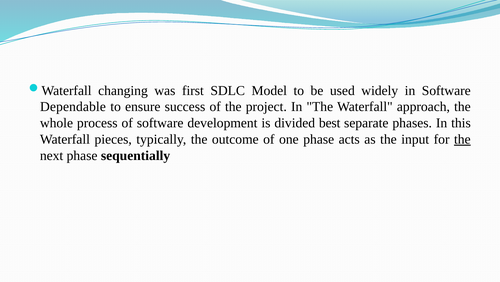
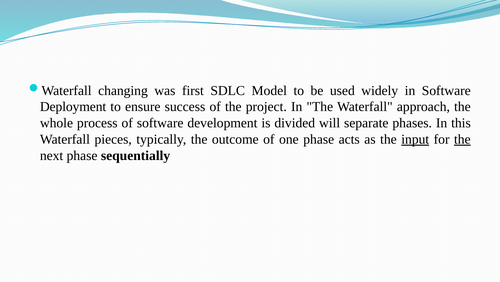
Dependable: Dependable -> Deployment (73, 107)
best: best -> will (330, 123)
input underline: none -> present (415, 139)
